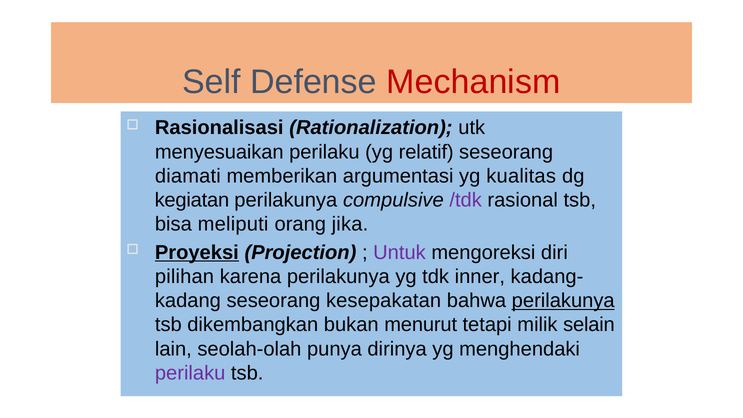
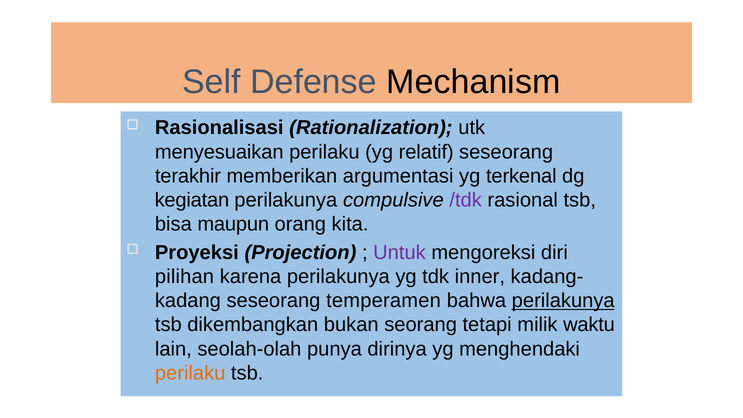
Mechanism colour: red -> black (473, 82)
diamati: diamati -> terakhir (188, 176)
kualitas: kualitas -> terkenal (521, 176)
meliputi: meliputi -> maupun (233, 224)
jika: jika -> kita (350, 224)
Proyeksi underline: present -> none (197, 252)
kesepakatan: kesepakatan -> temperamen (384, 301)
menurut: menurut -> seorang (421, 325)
selain: selain -> waktu (589, 325)
perilaku colour: purple -> orange (190, 373)
